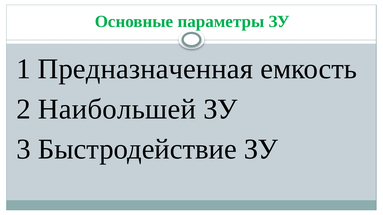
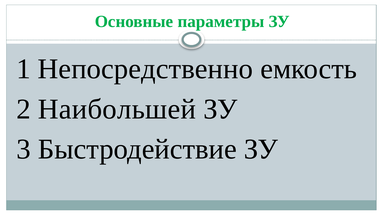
Предназначенная: Предназначенная -> Непосредственно (145, 69)
